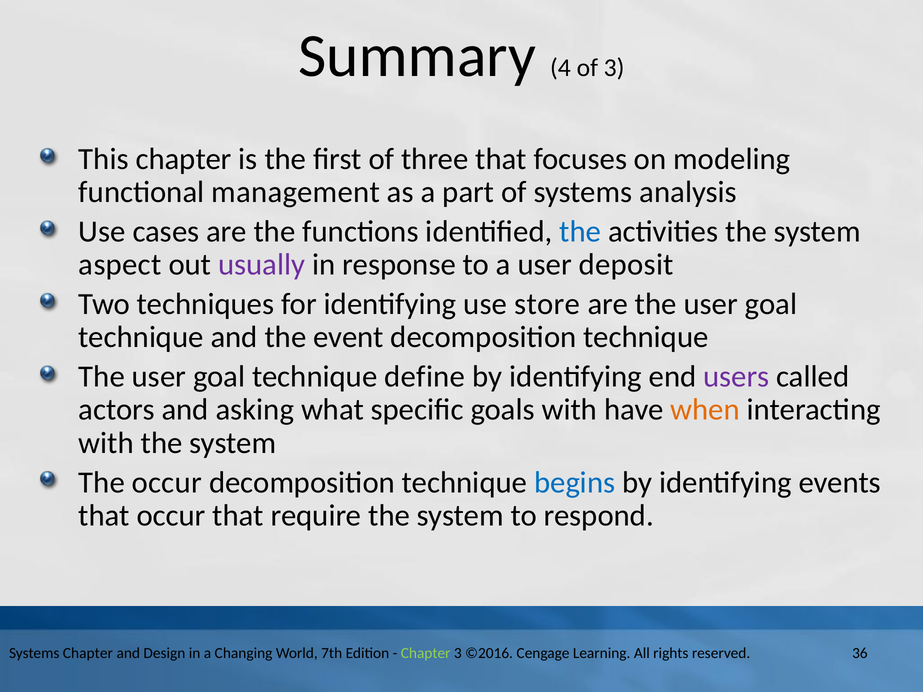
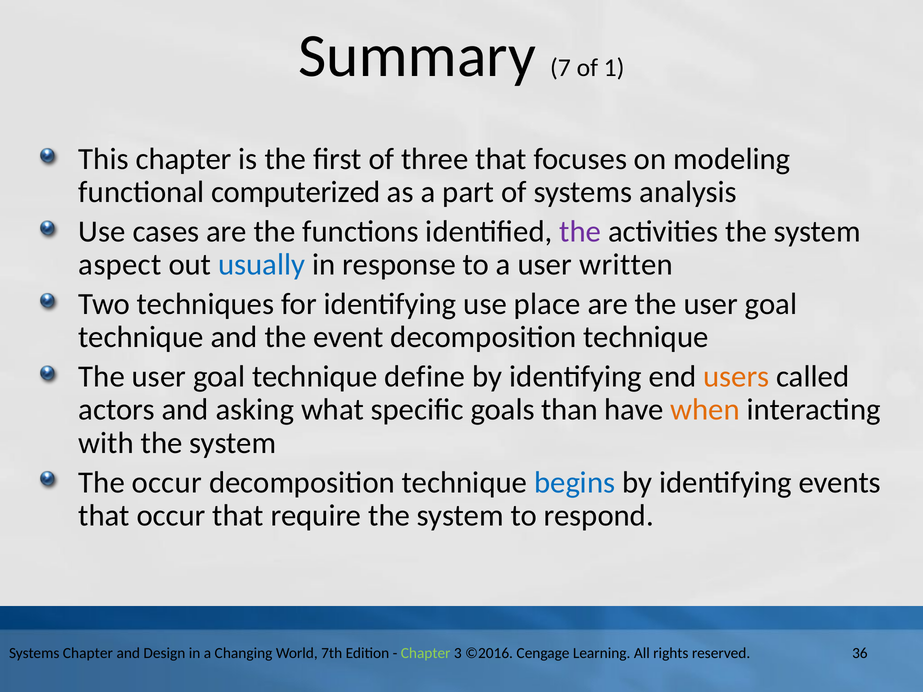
4: 4 -> 7 (560, 68)
of 3: 3 -> 1 (614, 68)
management: management -> computerized (296, 192)
the colour: blue -> purple (580, 232)
usually colour: purple -> blue (262, 265)
deposit: deposit -> written (626, 265)
store: store -> place (547, 304)
users colour: purple -> orange (736, 377)
goals with: with -> than (570, 410)
